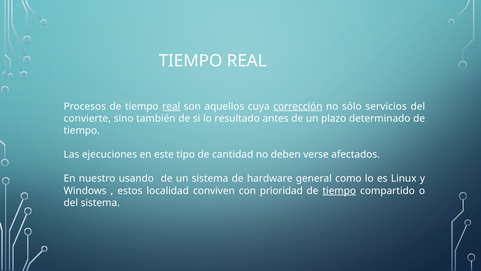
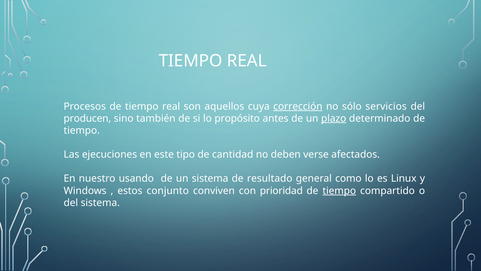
real underline: present -> none (171, 106)
convierte: convierte -> producen (87, 118)
resultado: resultado -> propósito (237, 118)
plazo underline: none -> present (334, 118)
hardware: hardware -> resultado (270, 178)
localidad: localidad -> conjunto (168, 190)
